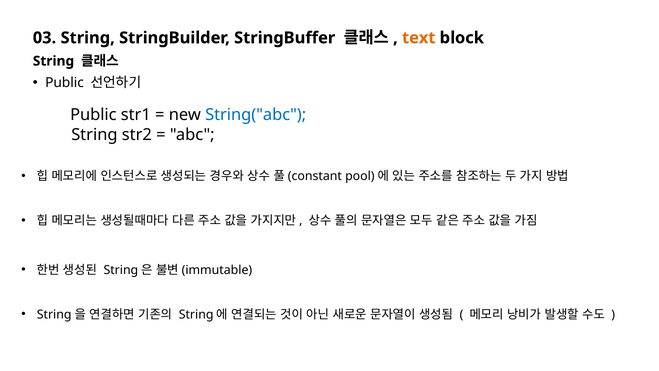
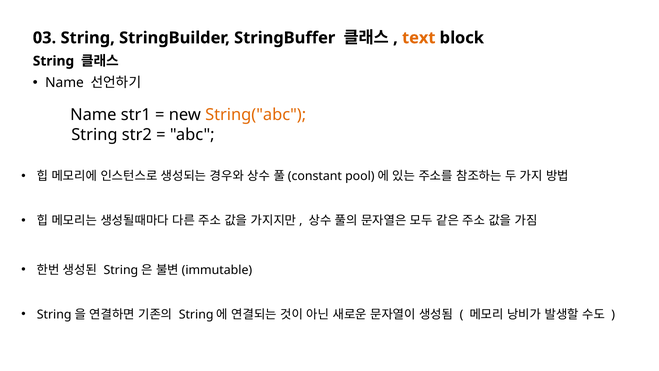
Public: Public -> Name (64, 83)
Public: Public -> Name (93, 115)
String("abc colour: blue -> orange (256, 115)
